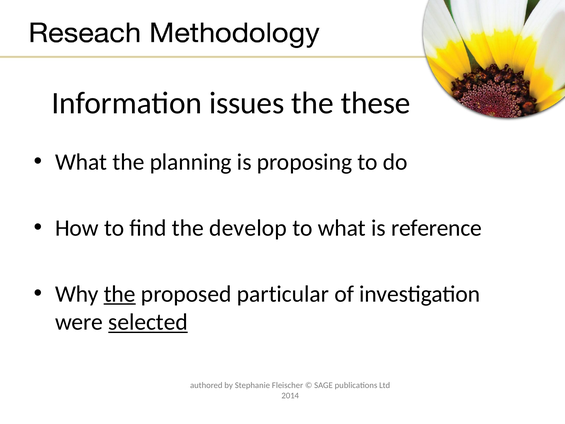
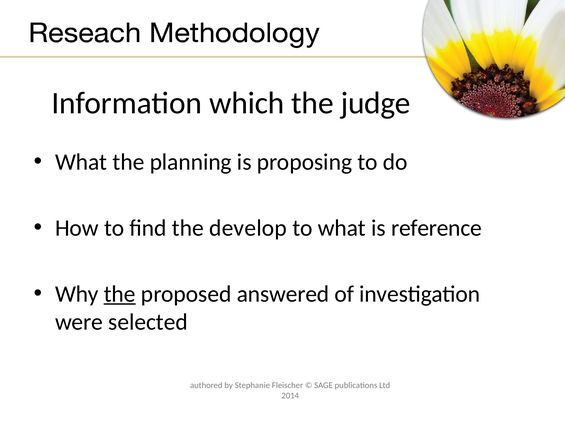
issues: issues -> which (247, 103)
these: these -> judge (376, 103)
particular: particular -> answered (283, 294)
selected underline: present -> none (148, 322)
